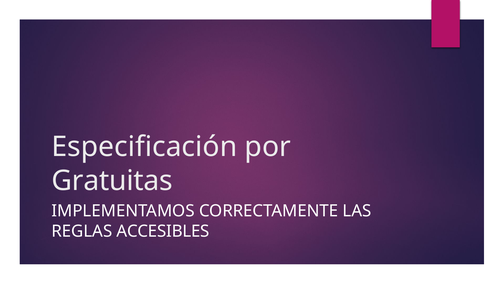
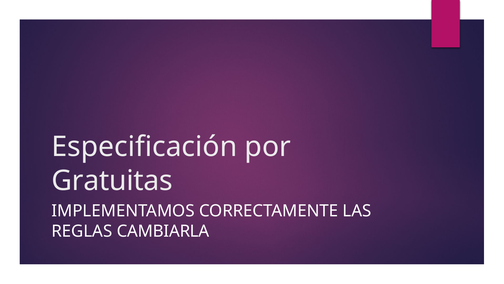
ACCESIBLES: ACCESIBLES -> CAMBIARLA (163, 231)
